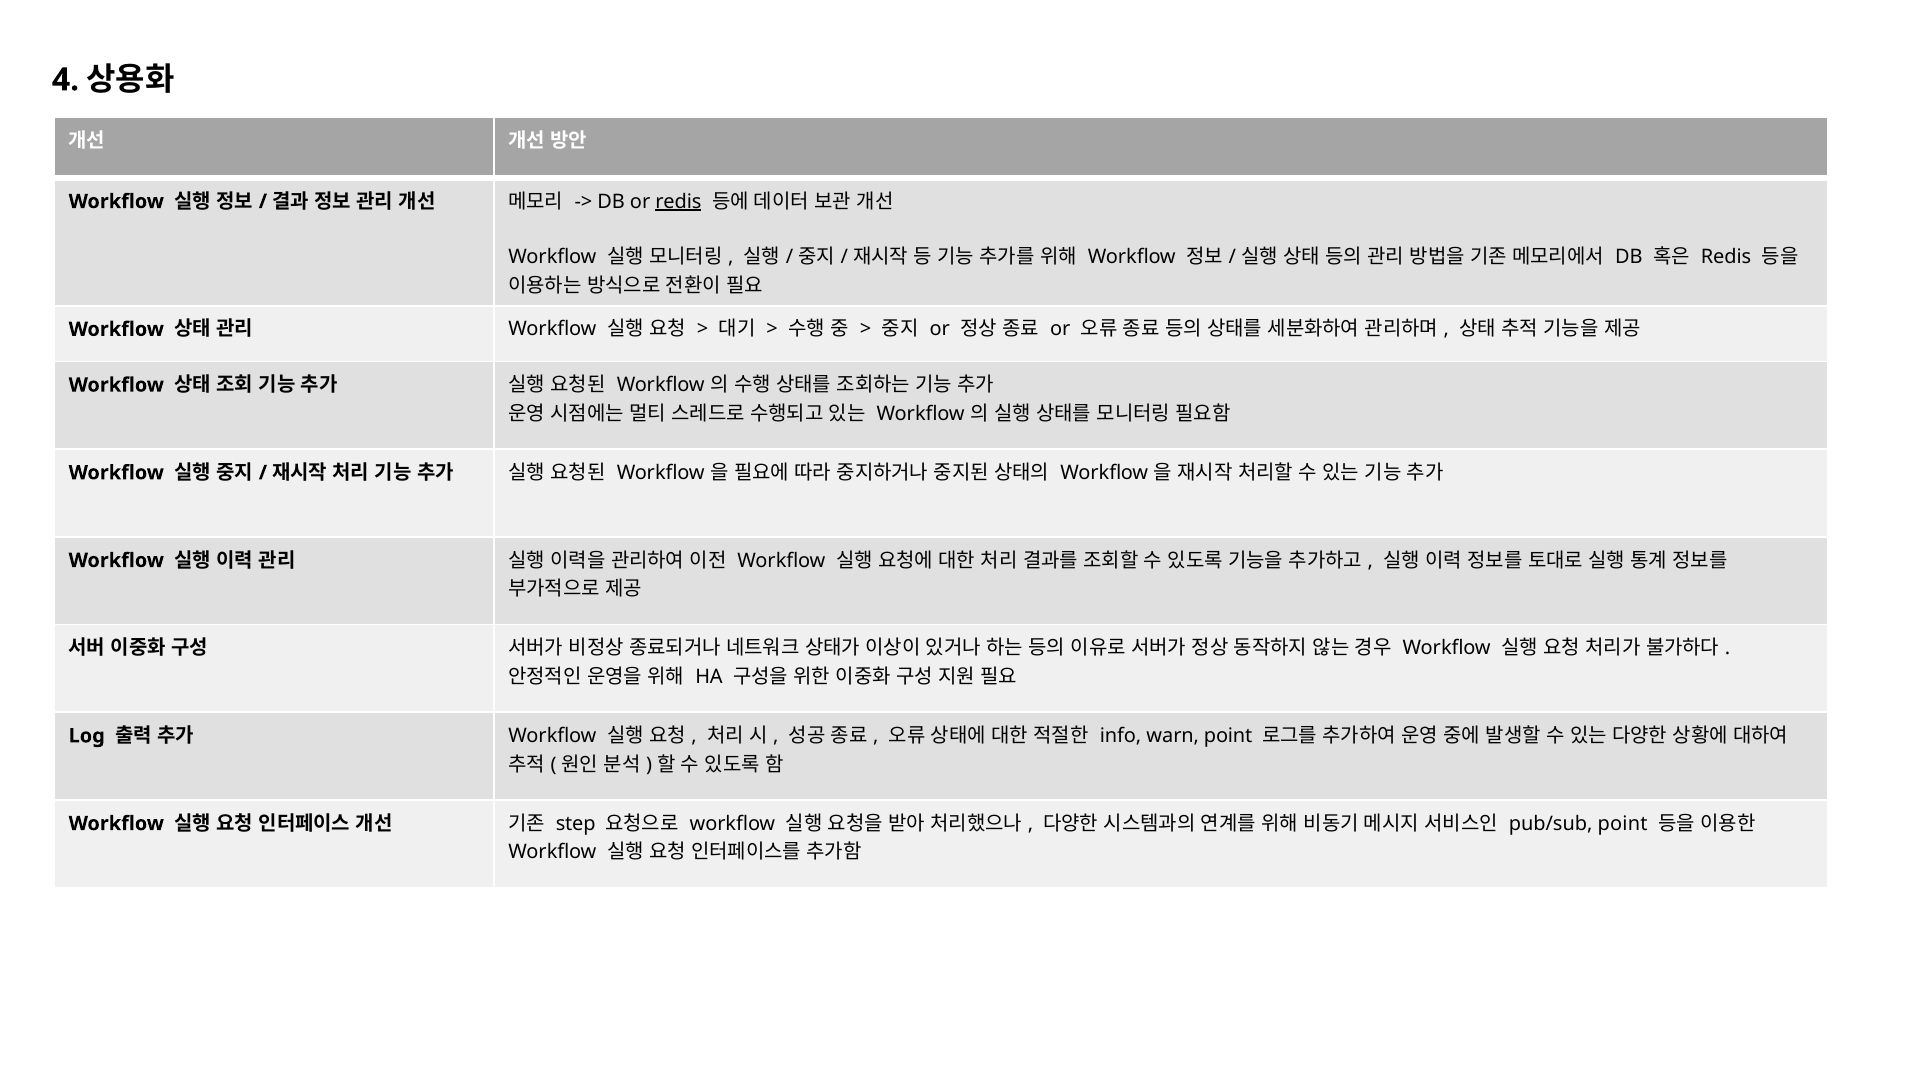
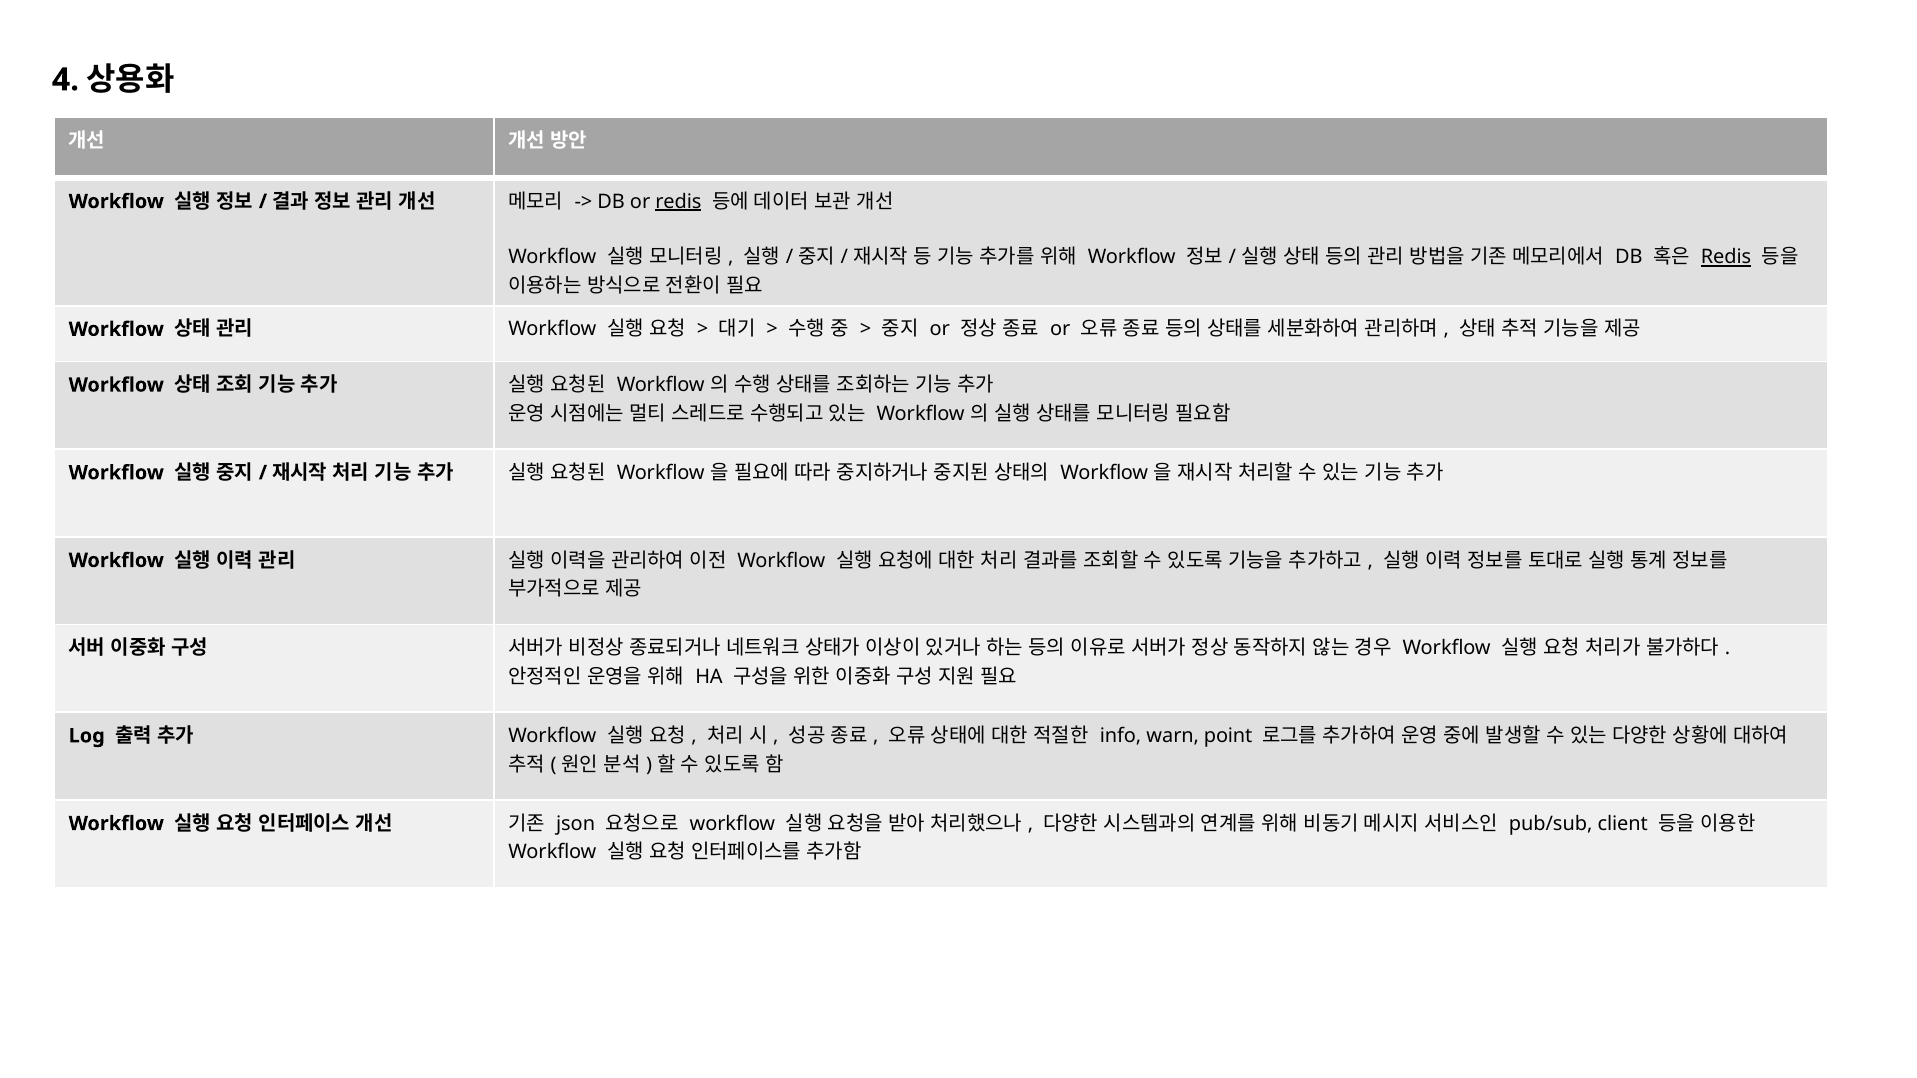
Redis underline: none -> present (1726, 257)
step: step -> json (576, 824)
pub/sub point: point -> client (1623, 824)
